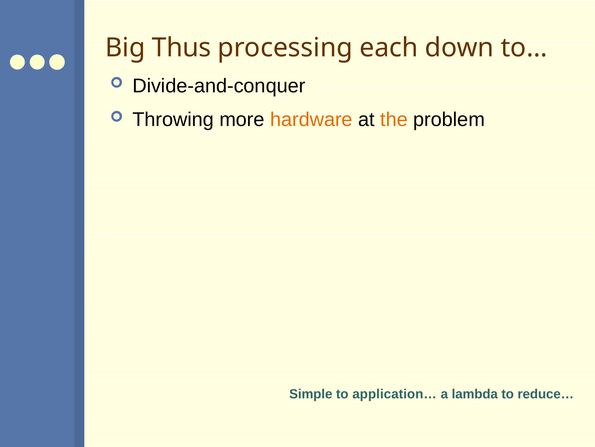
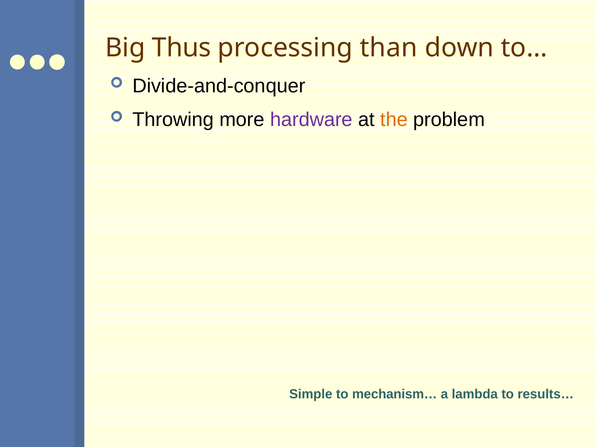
each: each -> than (389, 48)
hardware colour: orange -> purple (311, 119)
application…: application… -> mechanism… (395, 394)
reduce…: reduce… -> results… (546, 394)
